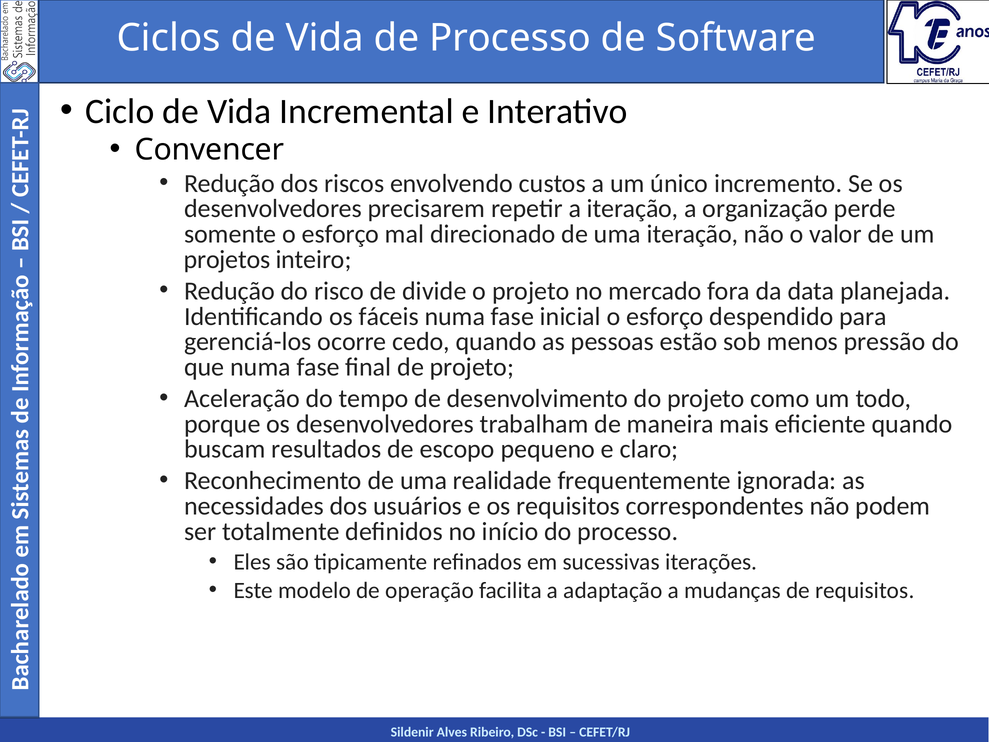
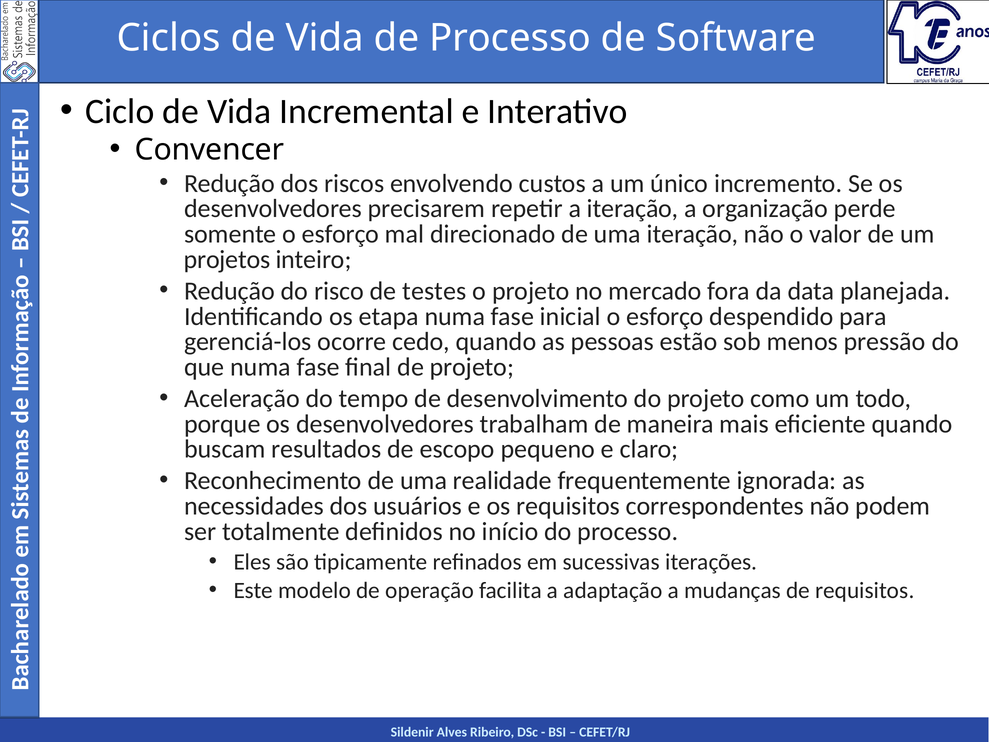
divide: divide -> testes (434, 291)
fáceis: fáceis -> etapa (389, 316)
